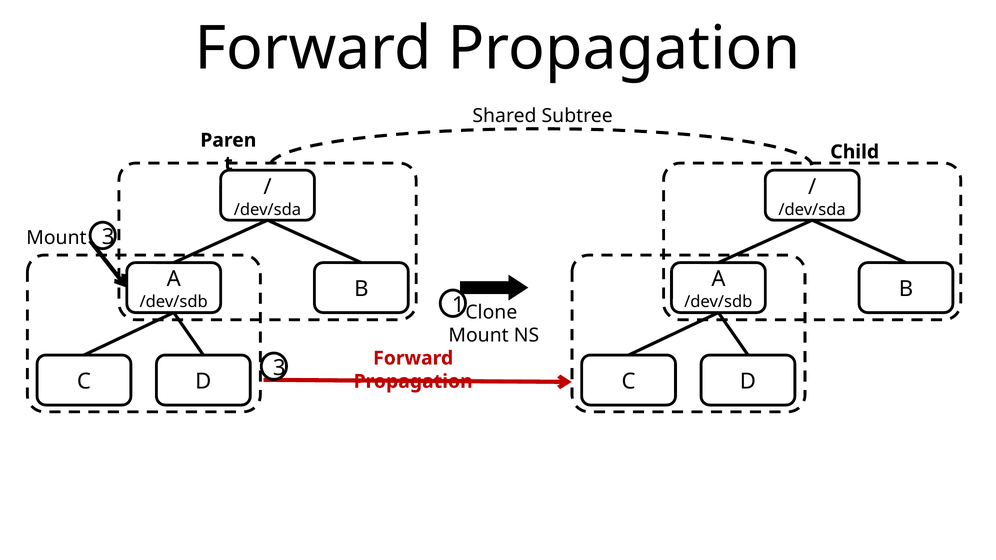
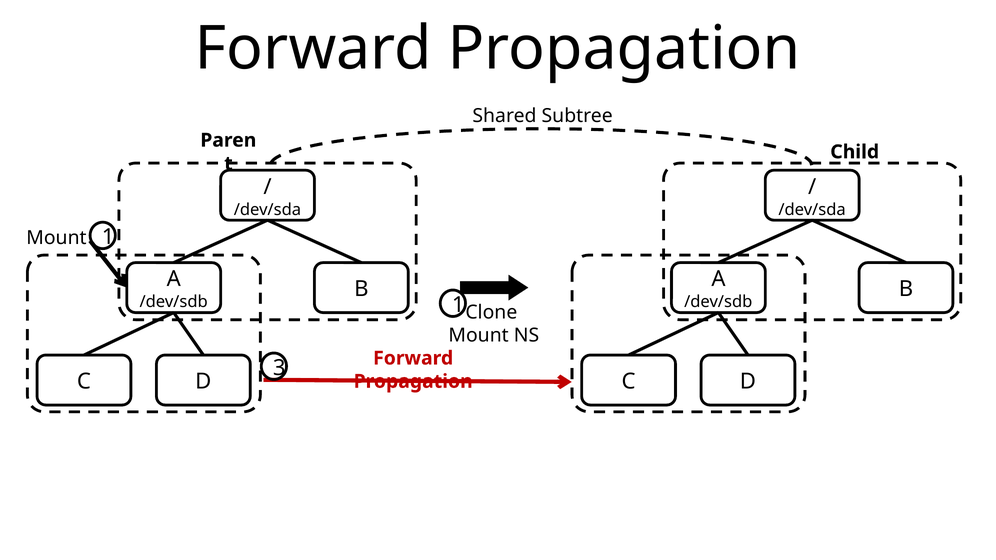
Mount 3: 3 -> 1 (108, 237)
